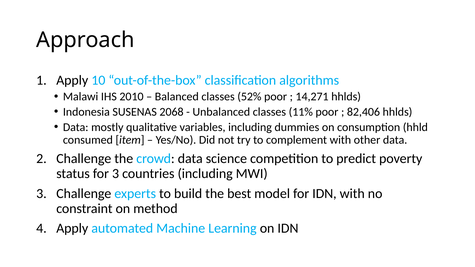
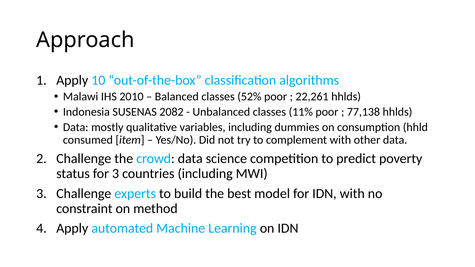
14,271: 14,271 -> 22,261 (312, 97)
2068: 2068 -> 2082 (172, 112)
82,406: 82,406 -> 77,138 (363, 112)
